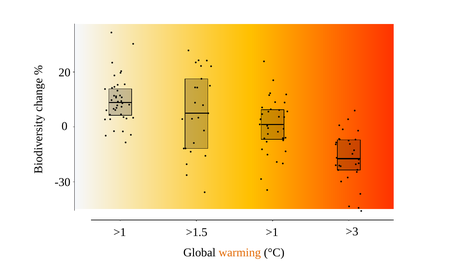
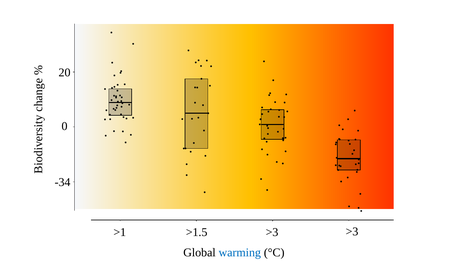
-30: -30 -> -34 (63, 182)
>1.5 >1: >1 -> >3 (272, 232)
warming colour: orange -> blue (240, 252)
